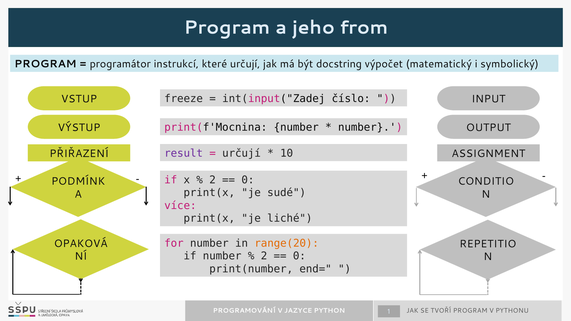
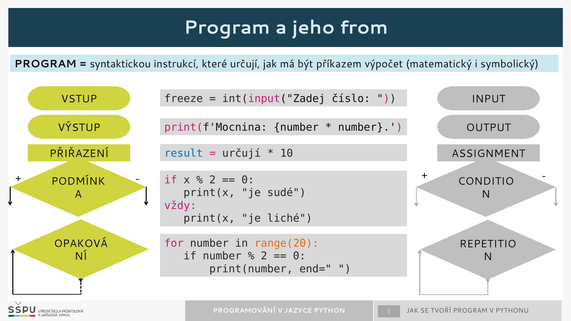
programátor: programátor -> syntaktickou (120, 64)
docstring: docstring -> příkazem (339, 64)
result colour: purple -> blue (184, 153)
více: více -> vždy (180, 206)
